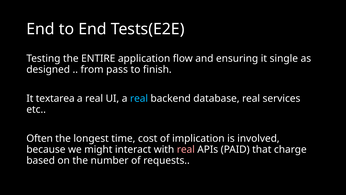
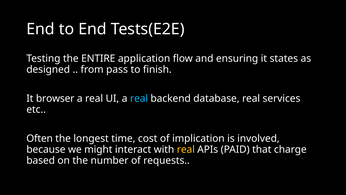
single: single -> states (284, 58)
textarea: textarea -> browser (55, 98)
real colour: pink -> yellow (186, 149)
